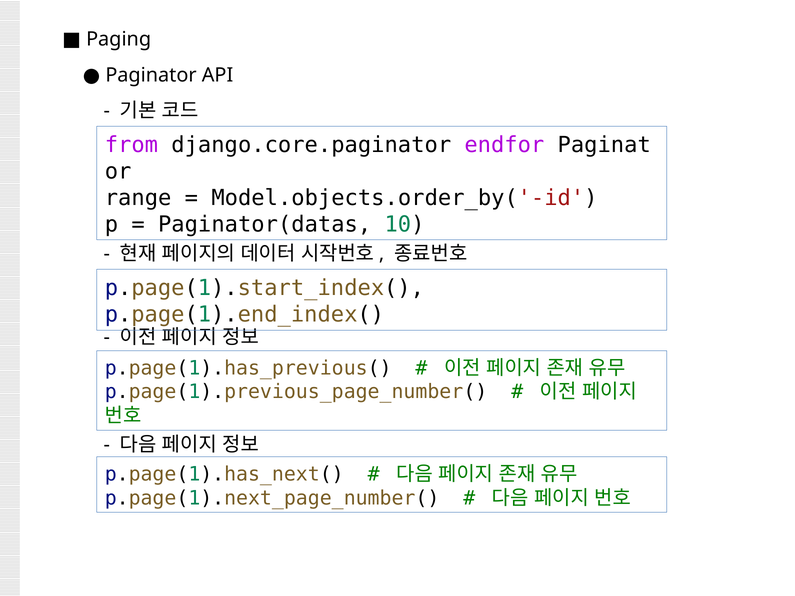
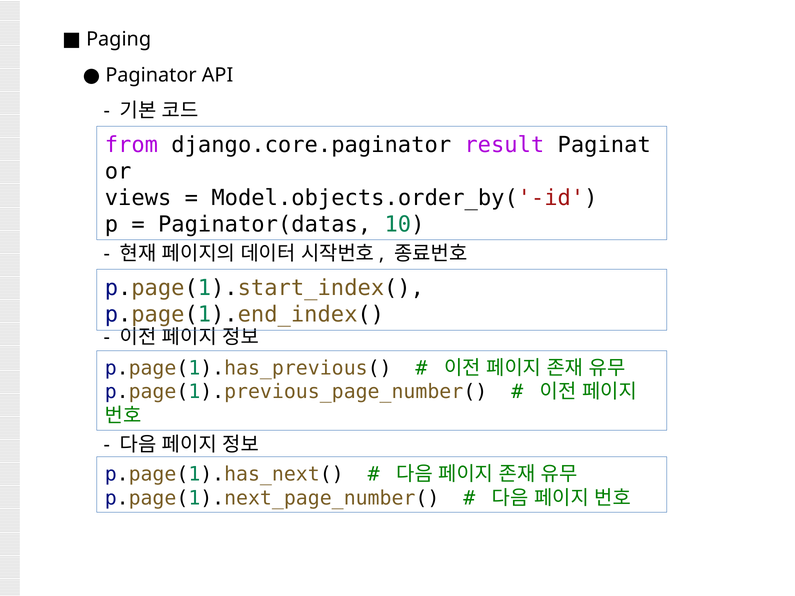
endfor: endfor -> result (504, 145)
range: range -> views (138, 198)
